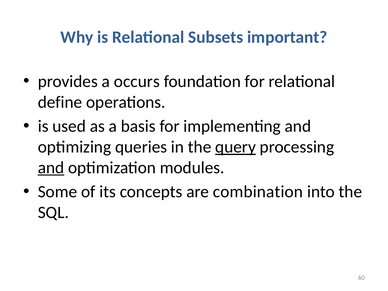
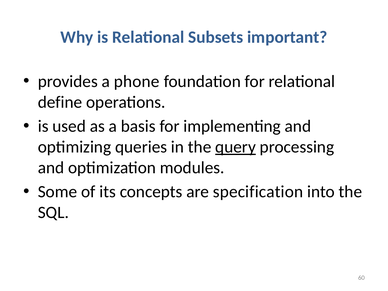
occurs: occurs -> phone (137, 81)
and underline: present -> none (51, 168)
combination: combination -> specification (258, 192)
